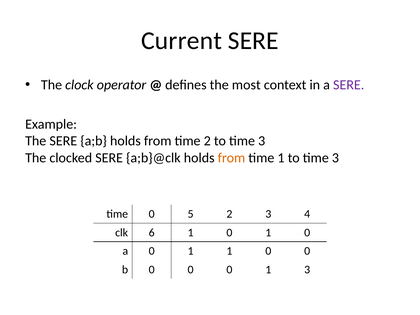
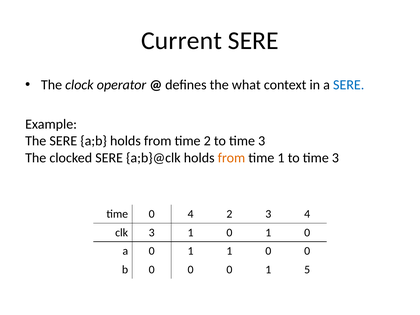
most: most -> what (246, 85)
SERE colour: purple -> blue (349, 85)
0 5: 5 -> 4 (191, 214)
clk 6: 6 -> 3 (152, 233)
1 3: 3 -> 5 (307, 270)
